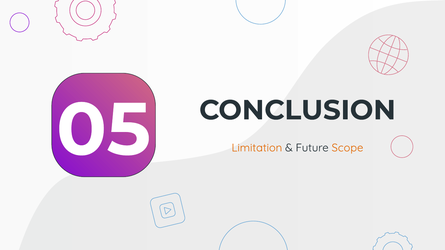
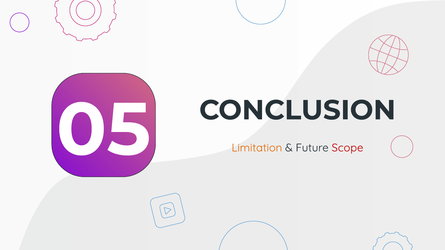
Scope colour: orange -> red (347, 148)
